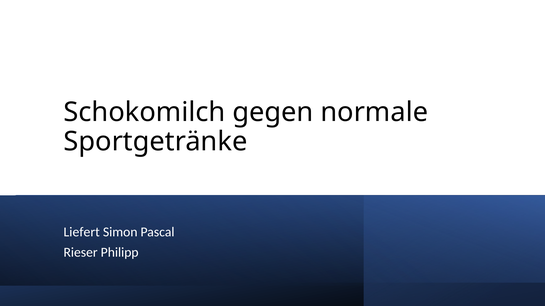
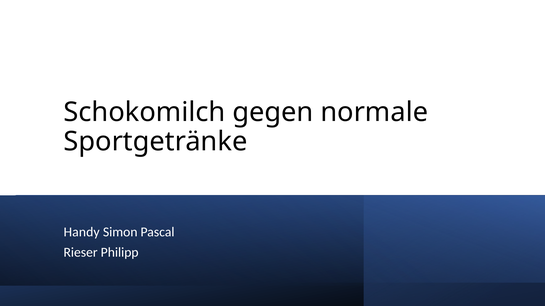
Liefert: Liefert -> Handy (82, 233)
